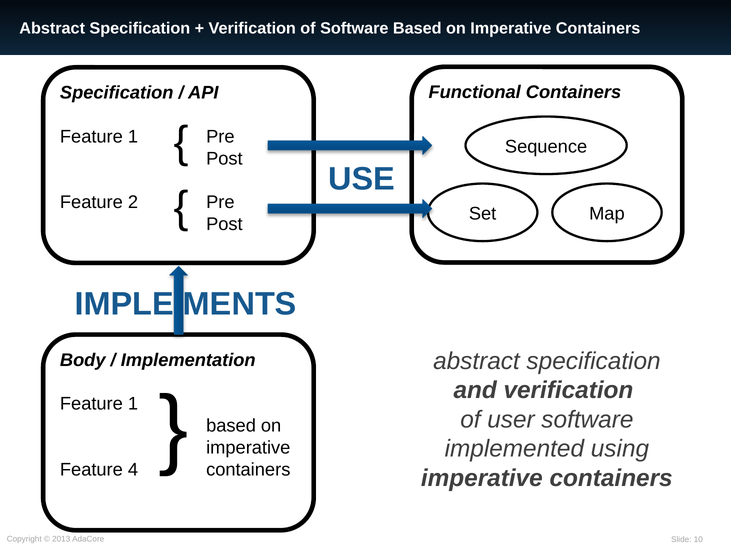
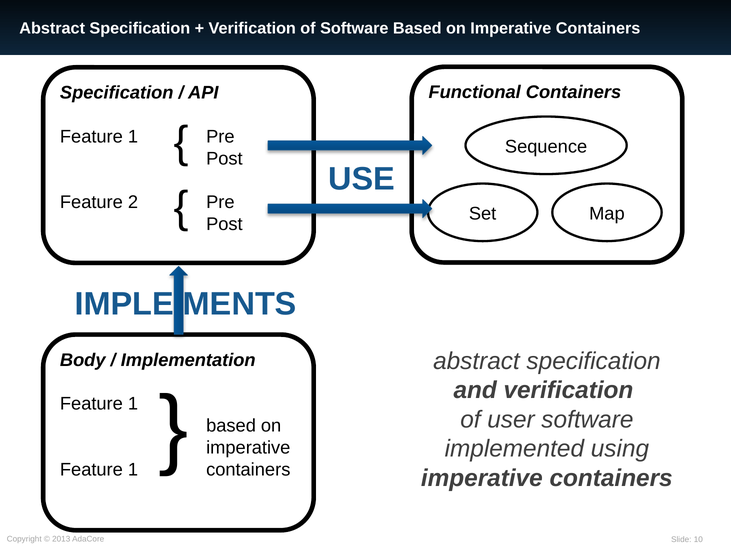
4: 4 -> 1 (133, 470)
